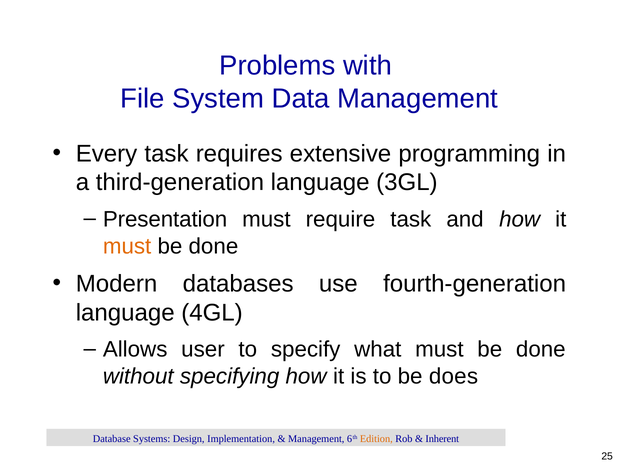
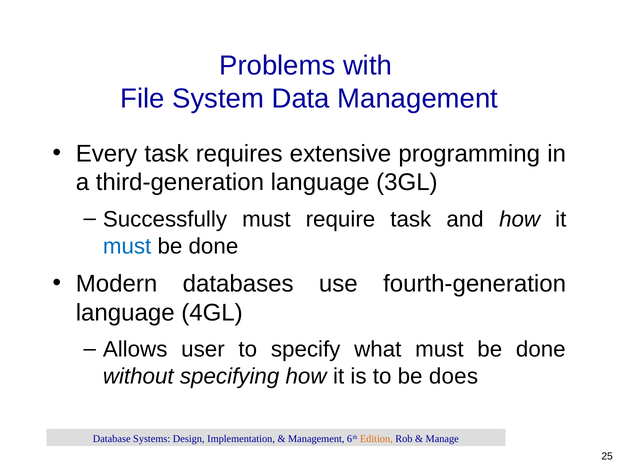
Presentation: Presentation -> Successfully (165, 219)
must colour: orange -> blue (127, 246)
Inherent: Inherent -> Manage (442, 438)
